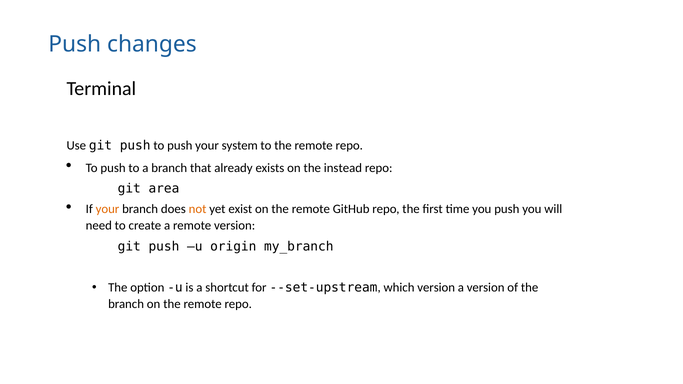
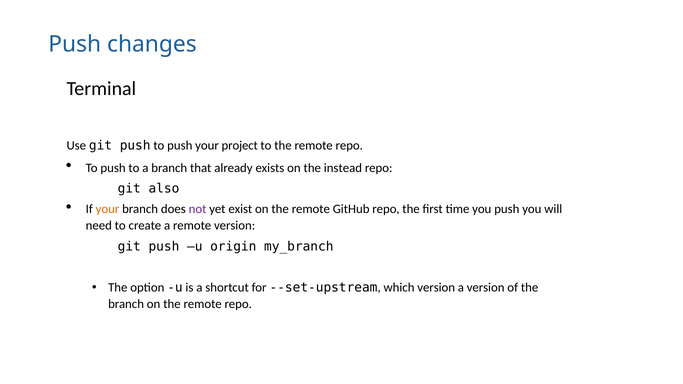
system: system -> project (240, 146)
area: area -> also (164, 189)
not colour: orange -> purple (198, 209)
